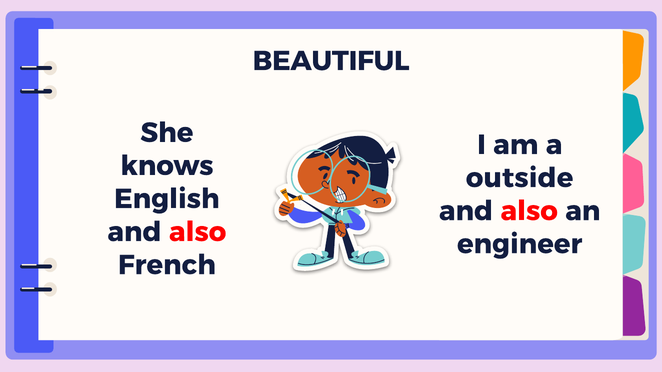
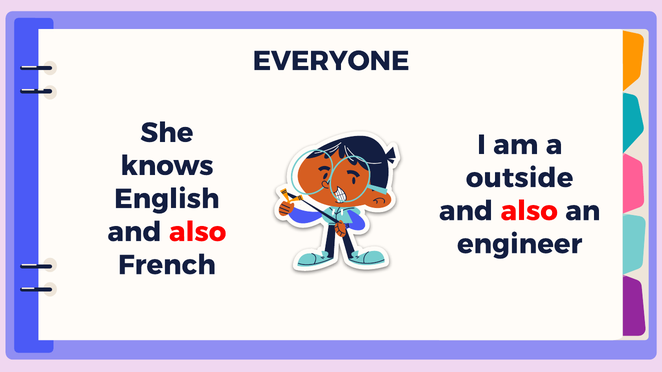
BEAUTIFUL: BEAUTIFUL -> EVERYONE (331, 61)
